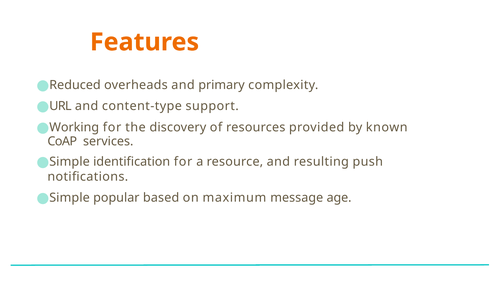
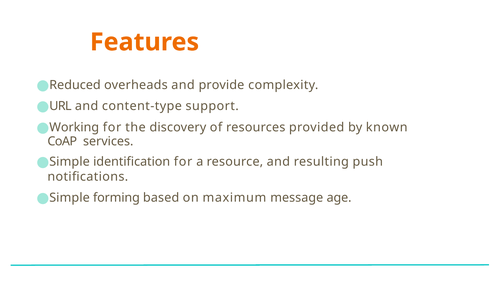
primary: primary -> provide (221, 85)
popular: popular -> forming (116, 198)
